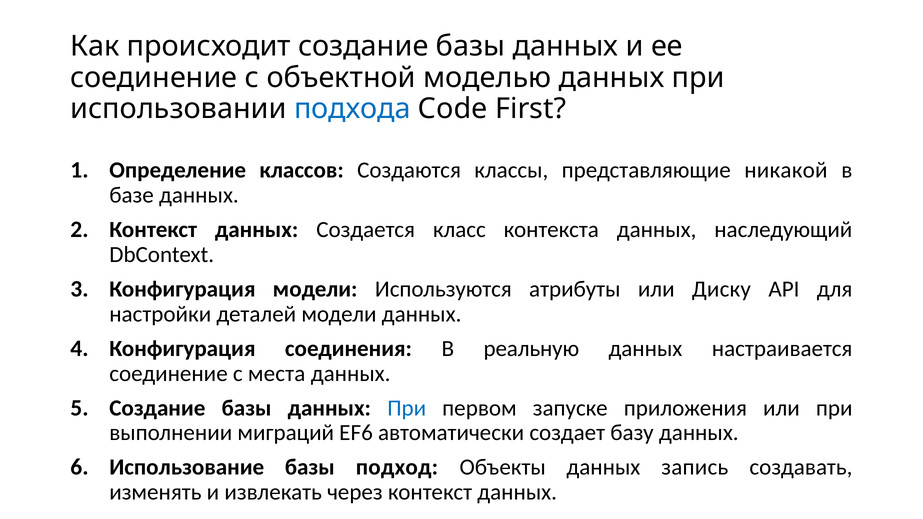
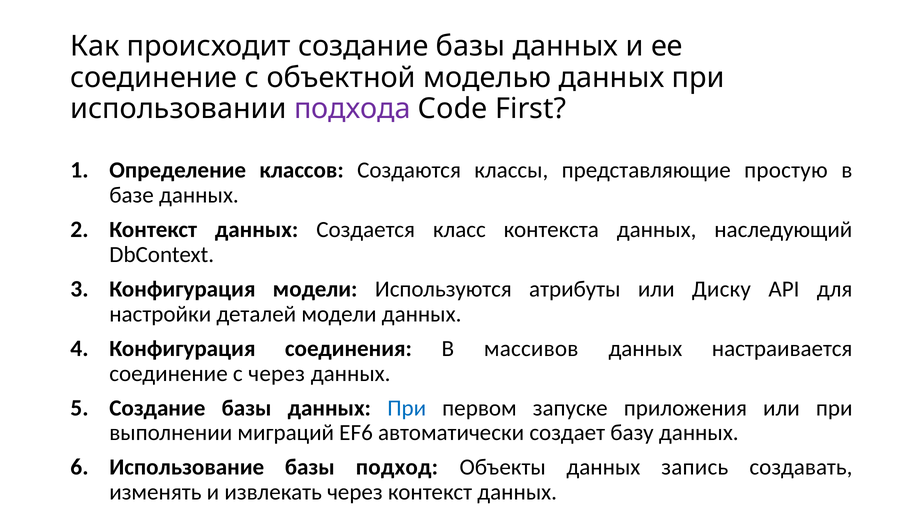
подхода colour: blue -> purple (352, 109)
никакой: никакой -> простую (786, 170)
реальную: реальную -> массивов (531, 349)
с места: места -> через (277, 374)
